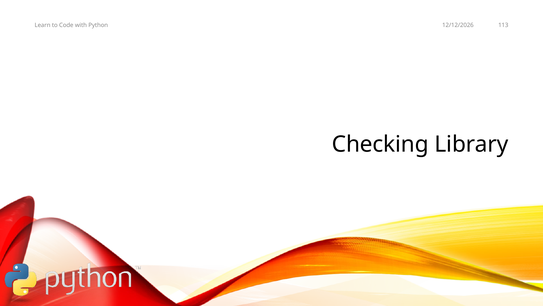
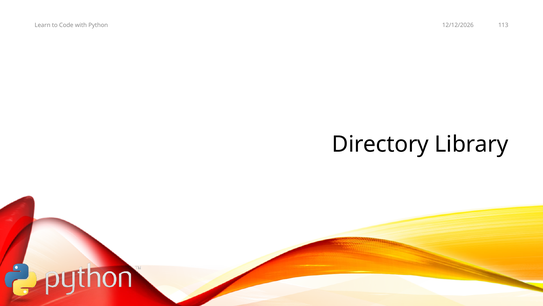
Checking: Checking -> Directory (380, 144)
